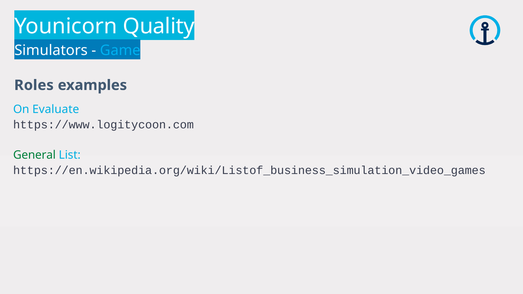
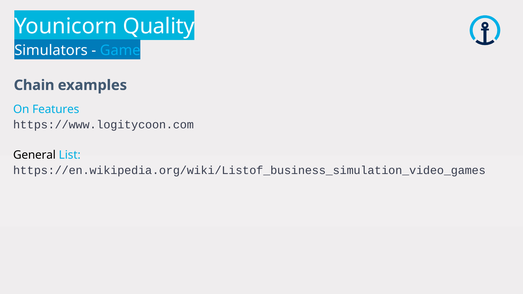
Roles: Roles -> Chain (34, 85)
Evaluate: Evaluate -> Features (56, 109)
General colour: green -> black (34, 155)
